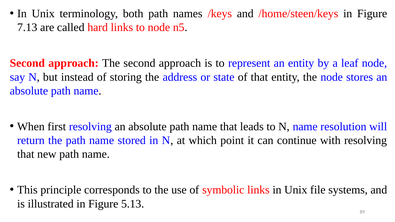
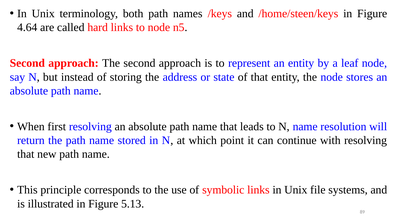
7.13: 7.13 -> 4.64 (27, 27)
